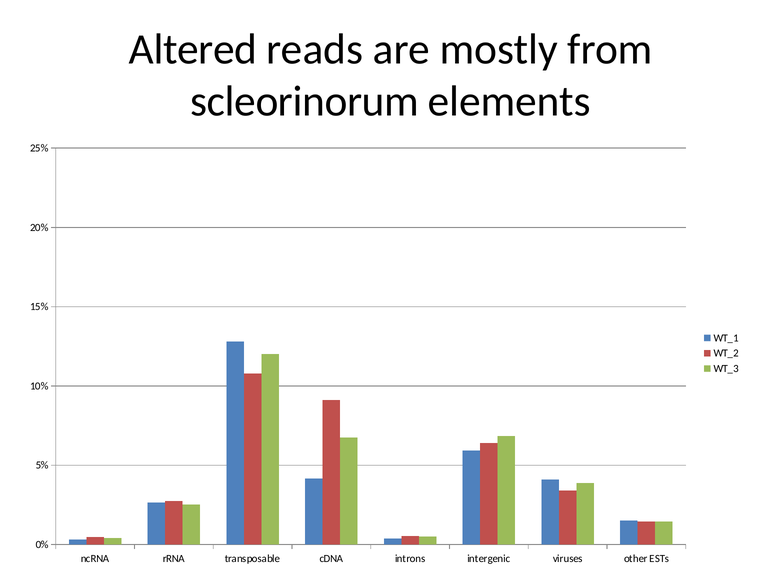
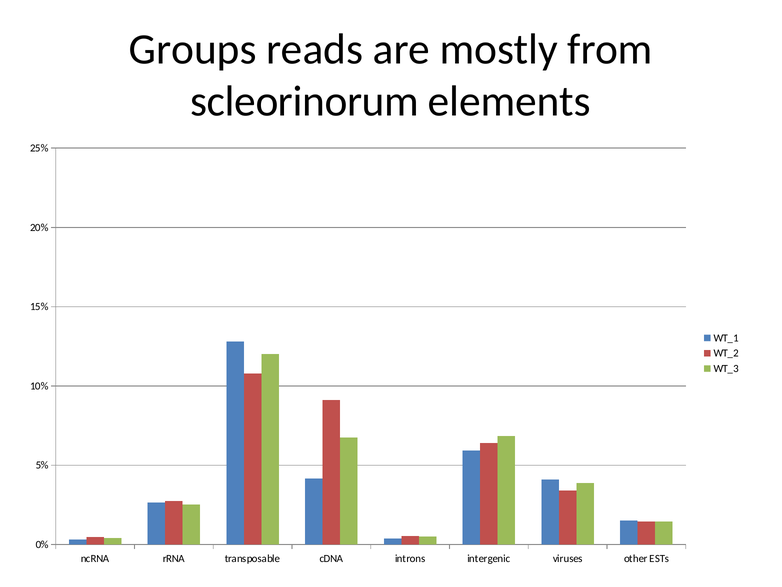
Altered: Altered -> Groups (193, 49)
